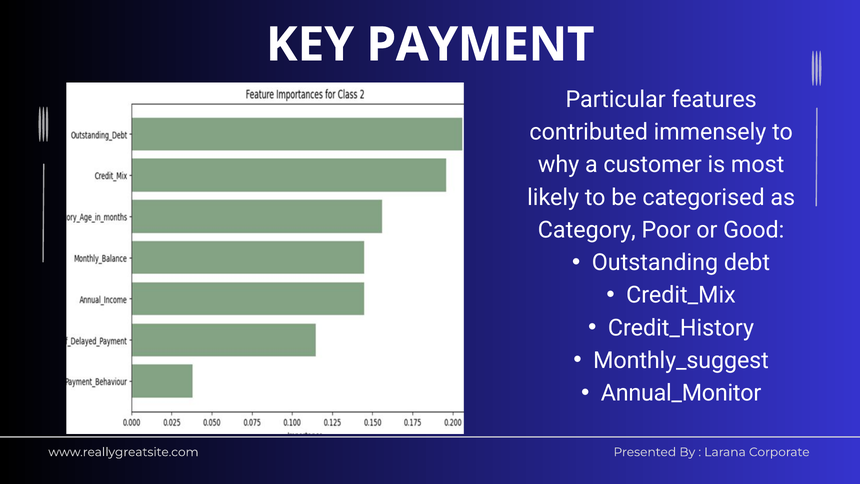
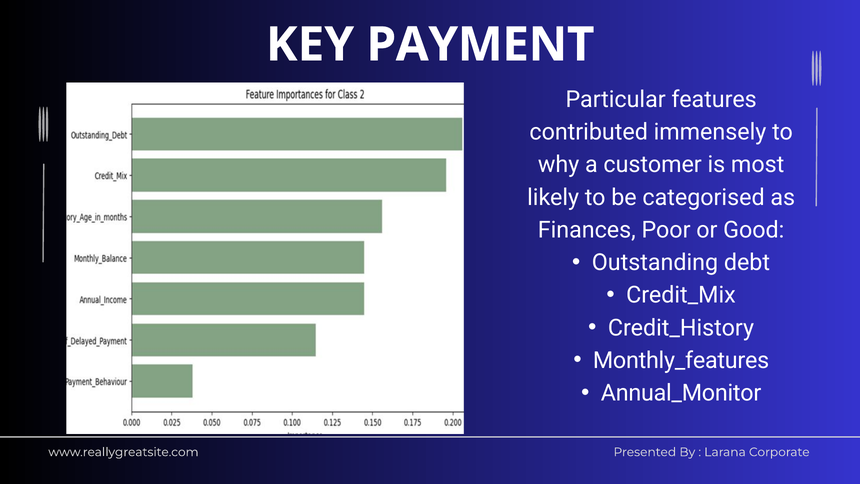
Category: Category -> Finances (587, 230)
Monthly_suggest: Monthly_suggest -> Monthly_features (681, 360)
